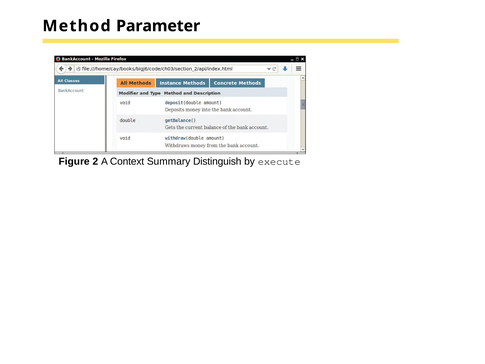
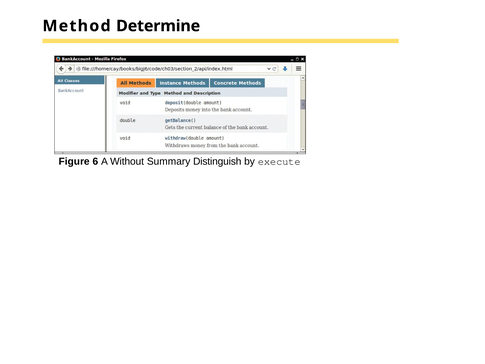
Parameter: Parameter -> Determine (158, 26)
2: 2 -> 6 (95, 161)
Context: Context -> Without (127, 161)
